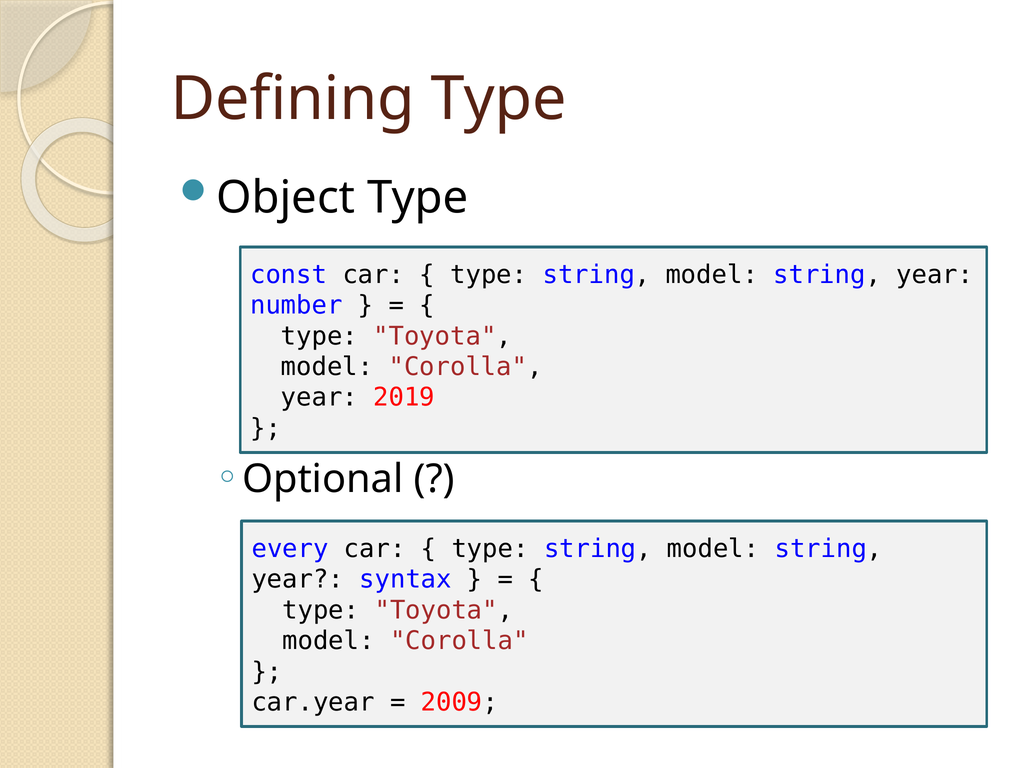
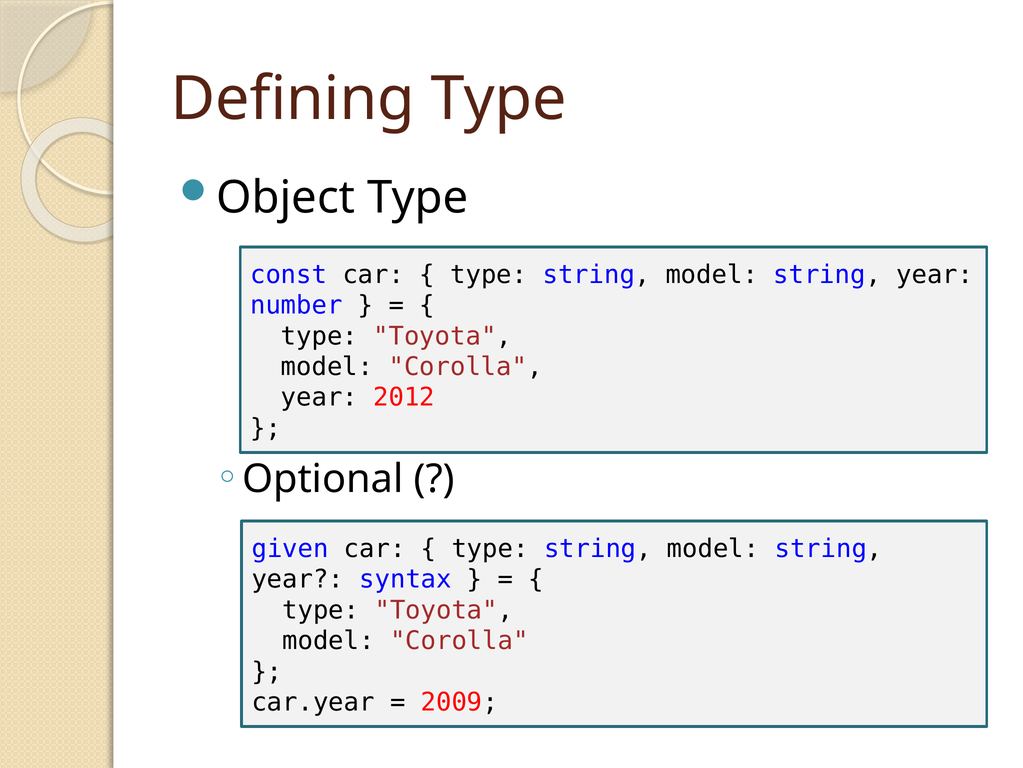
2019: 2019 -> 2012 (404, 397)
every: every -> given (290, 548)
